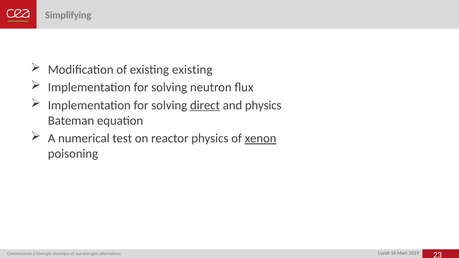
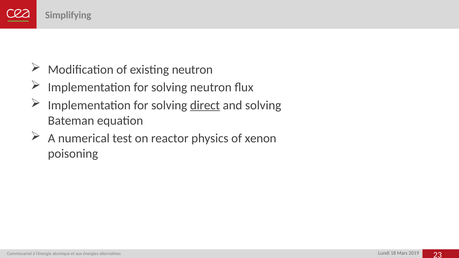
existing existing: existing -> neutron (192, 70)
and physics: physics -> solving (263, 105)
xenon underline: present -> none (261, 138)
